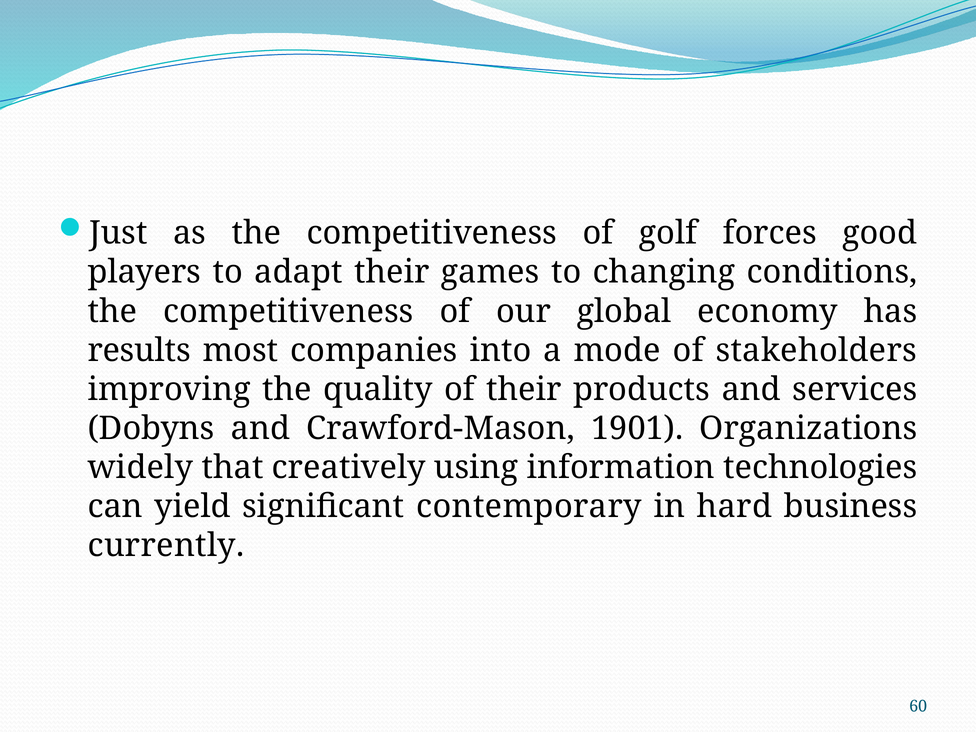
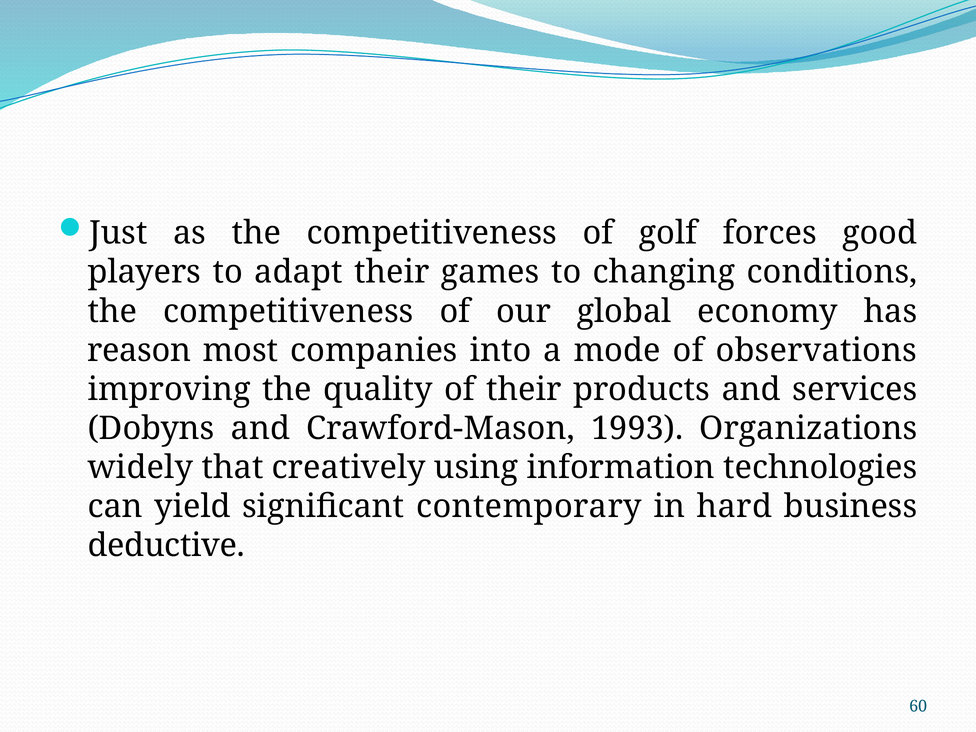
results: results -> reason (139, 350)
stakeholders: stakeholders -> observations (816, 350)
1901: 1901 -> 1993 (637, 428)
currently: currently -> deductive (166, 546)
